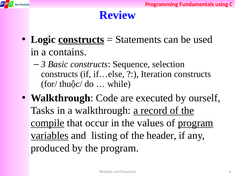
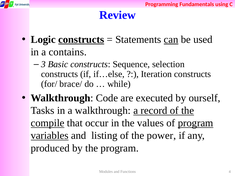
can underline: none -> present (171, 40)
thuộc/: thuộc/ -> brace/ (71, 84)
header: header -> power (161, 136)
